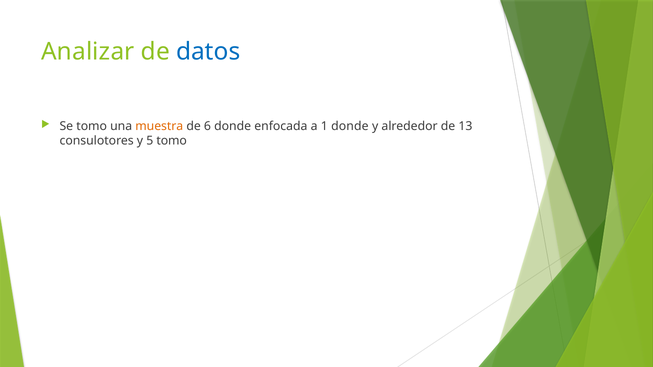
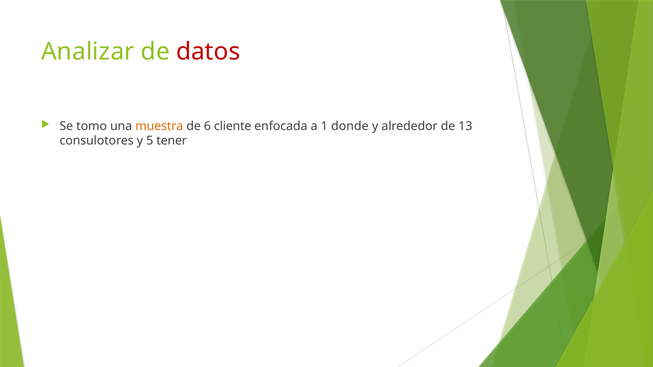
datos colour: blue -> red (208, 51)
6 donde: donde -> cliente (233, 126)
5 tomo: tomo -> tener (172, 141)
